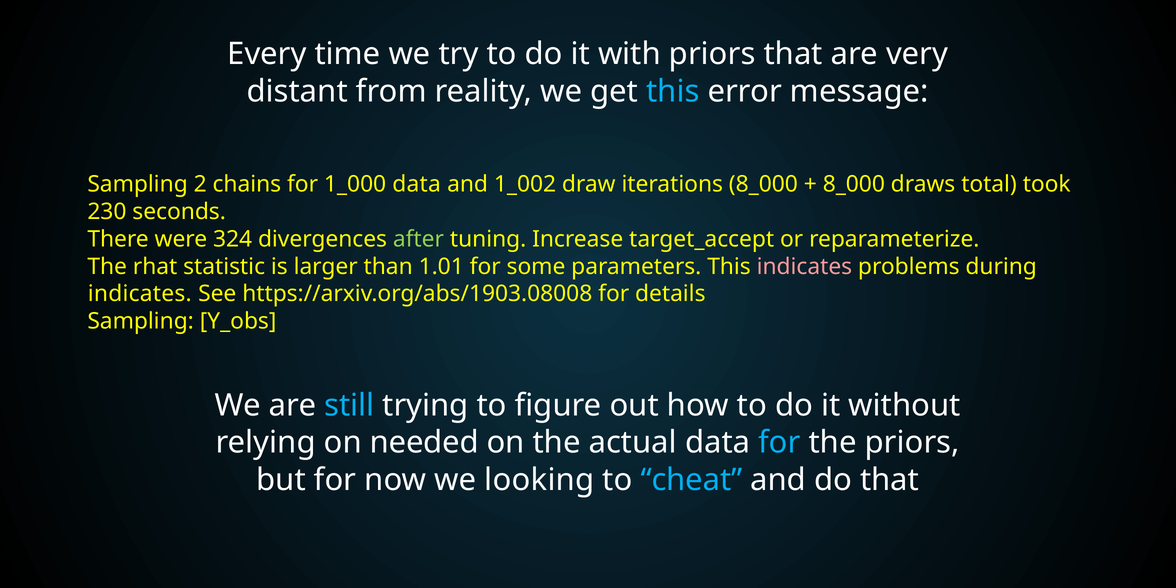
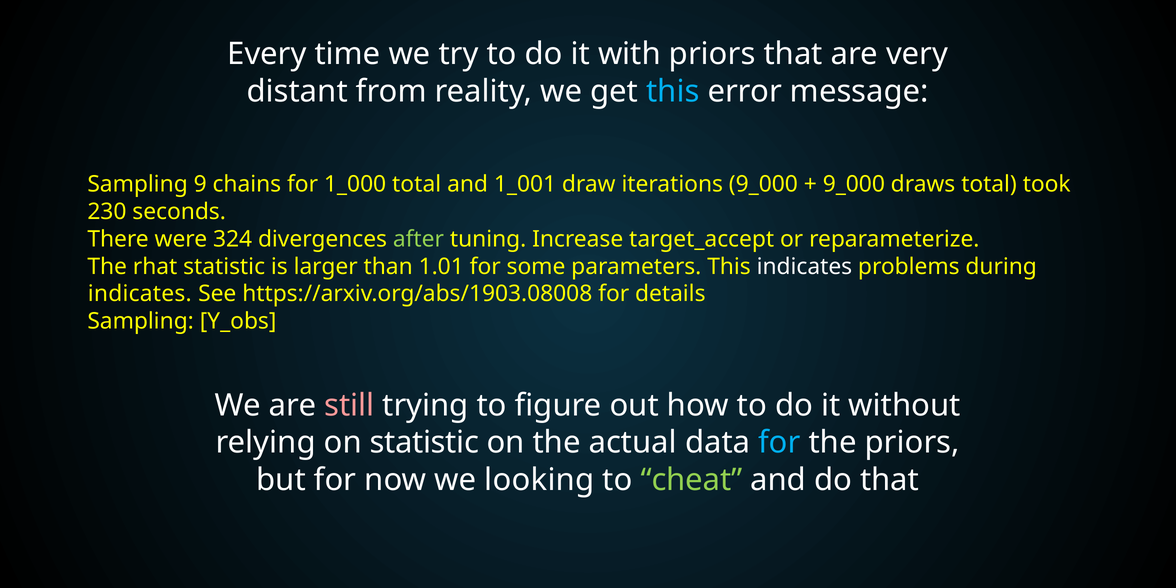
2: 2 -> 9 (200, 184)
1_000 data: data -> total (417, 184)
1_002: 1_002 -> 1_001 (525, 184)
iterations 8_000: 8_000 -> 9_000 (763, 184)
8_000: 8_000 -> 9_000 (854, 184)
indicates colour: pink -> white (804, 267)
still colour: light blue -> pink (349, 405)
on needed: needed -> statistic (424, 443)
cheat colour: light blue -> light green (691, 480)
